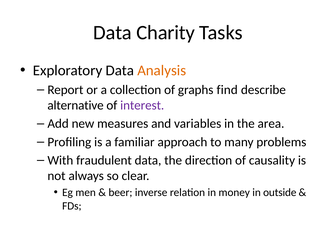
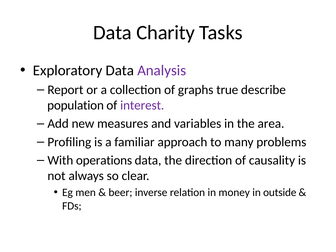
Analysis colour: orange -> purple (162, 70)
find: find -> true (227, 90)
alternative: alternative -> population (76, 105)
fraudulent: fraudulent -> operations (104, 160)
